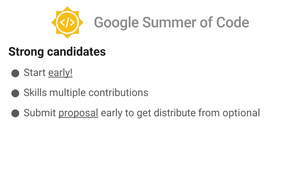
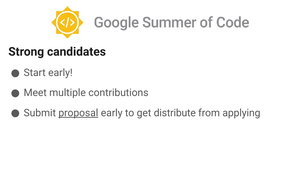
early underline: present -> none (60, 73)
Skills: Skills -> Meet (35, 93)
optional: optional -> applying (241, 113)
